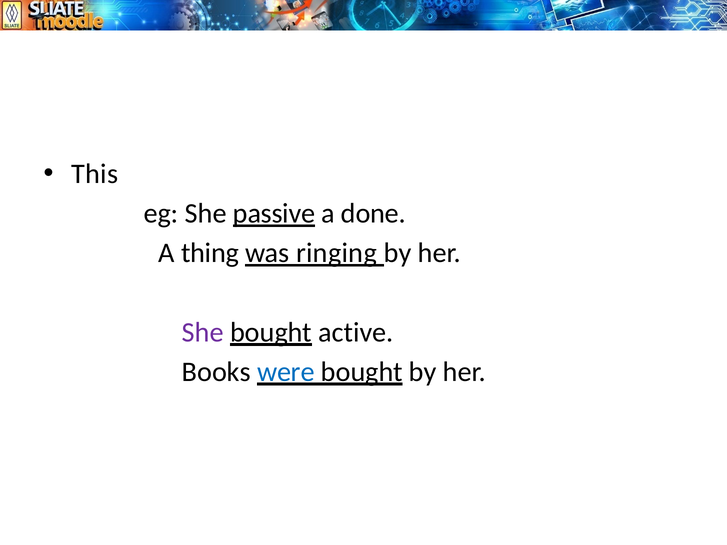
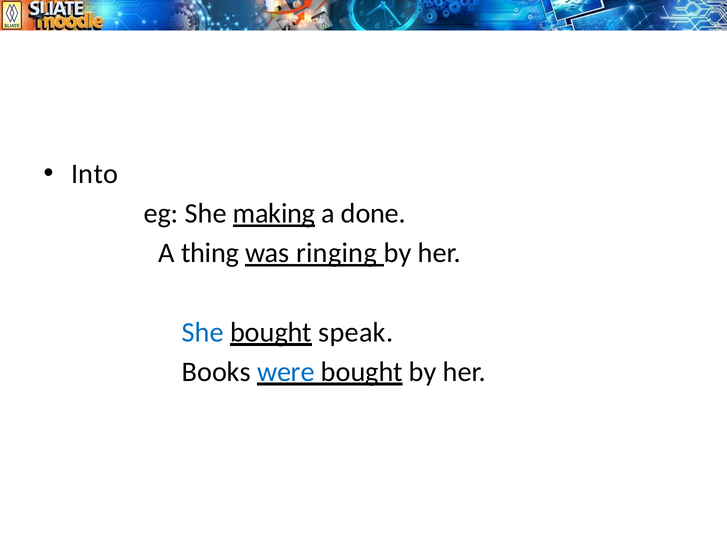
This: This -> Into (95, 174)
passive: passive -> making (274, 214)
She colour: purple -> blue (203, 333)
active: active -> speak (356, 333)
